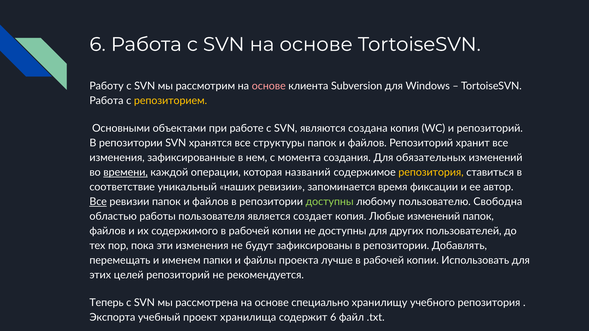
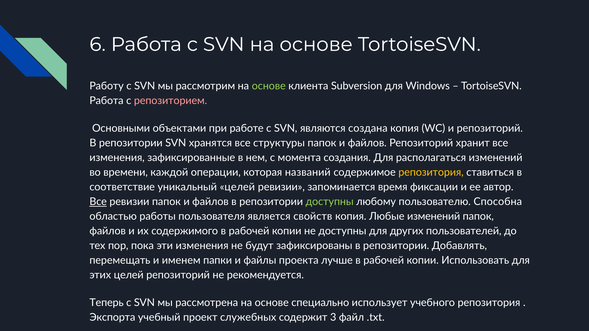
основе colour: pink -> light green (269, 86)
репозиторием colour: yellow -> pink (171, 101)
обязательных: обязательных -> располагаться (431, 158)
времени underline: present -> none (126, 173)
уникальный наших: наших -> целей (237, 187)
Свободна: Свободна -> Способна (498, 202)
создает: создает -> свойств (313, 217)
хранилищу: хранилищу -> использует (380, 303)
хранилища: хранилища -> служебных (248, 318)
содержит 6: 6 -> 3 (333, 318)
